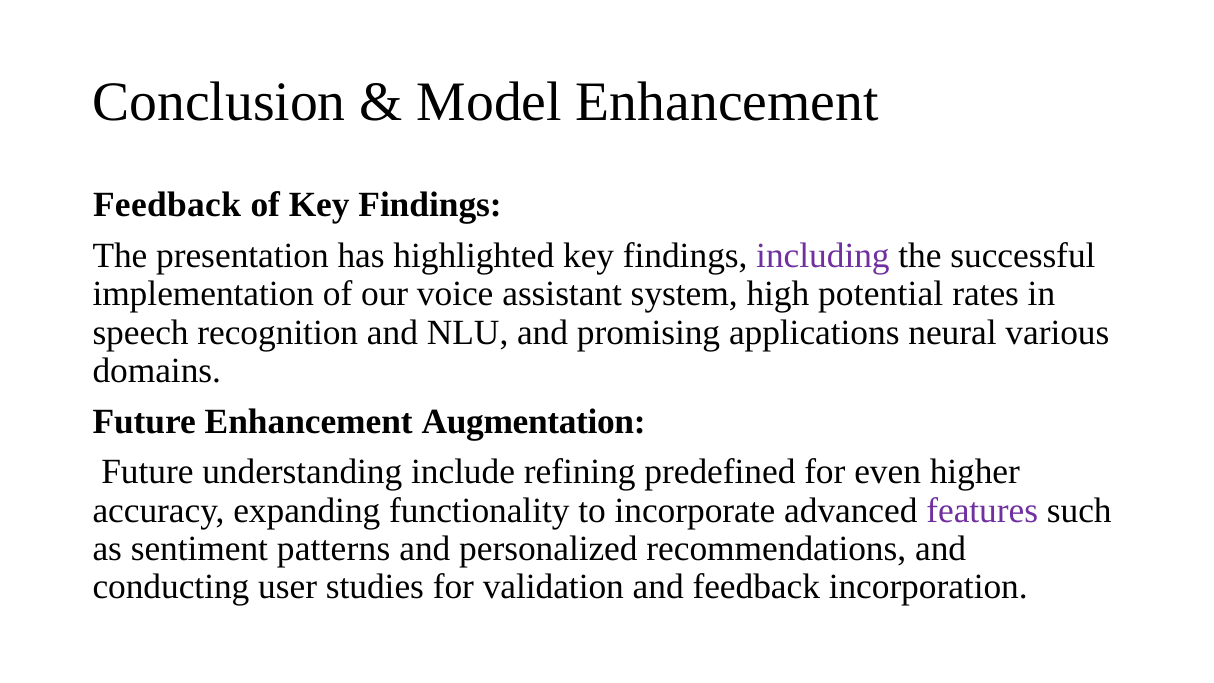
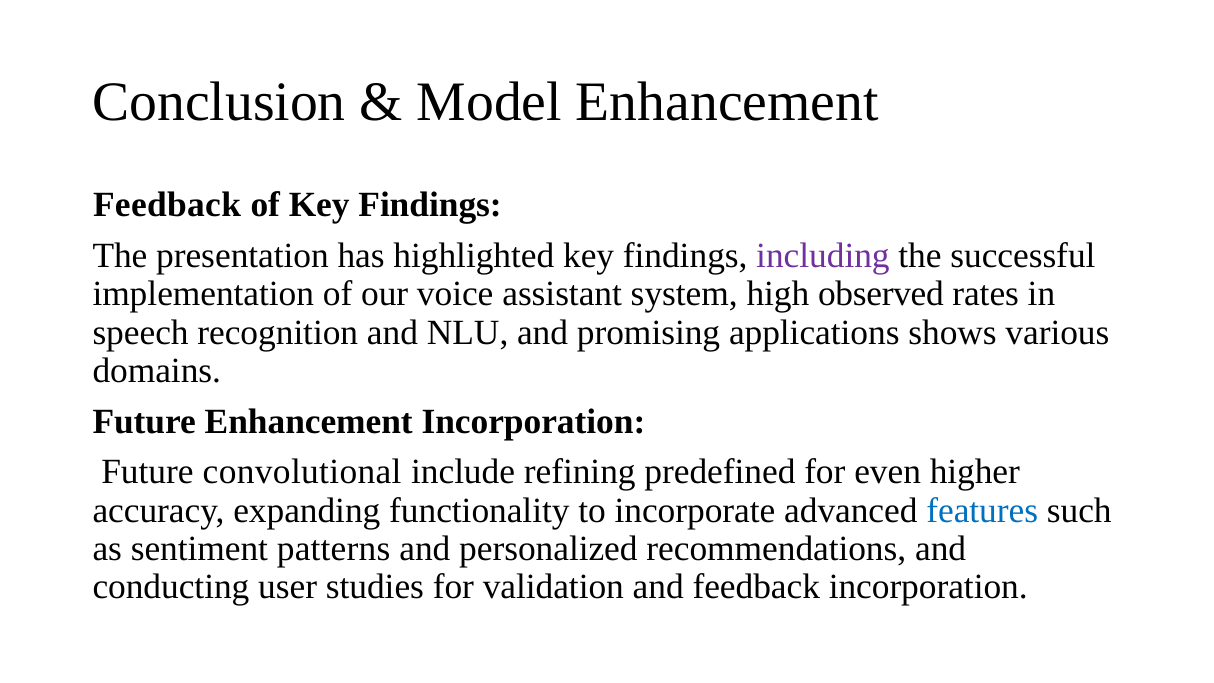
potential: potential -> observed (881, 294)
neural: neural -> shows (953, 332)
Enhancement Augmentation: Augmentation -> Incorporation (533, 421)
understanding: understanding -> convolutional (302, 472)
features colour: purple -> blue (982, 510)
